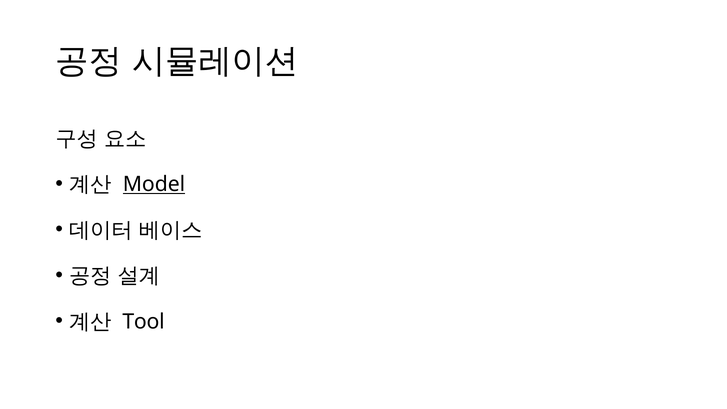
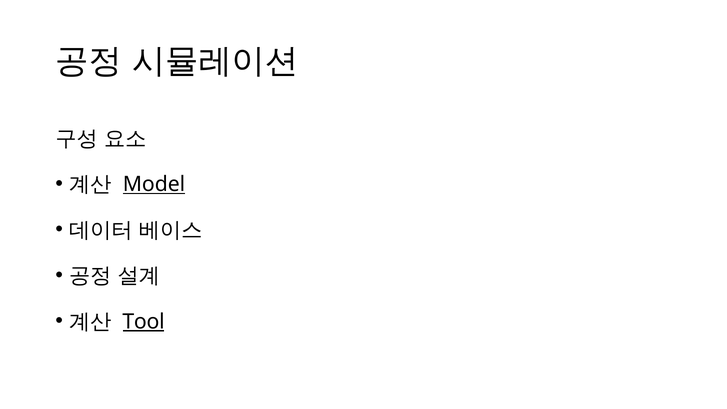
Tool underline: none -> present (144, 322)
